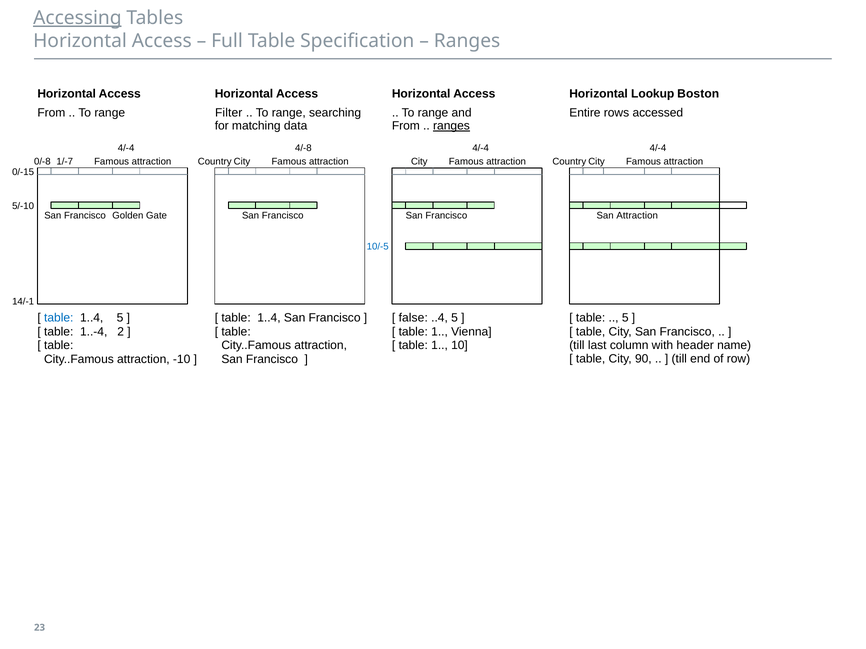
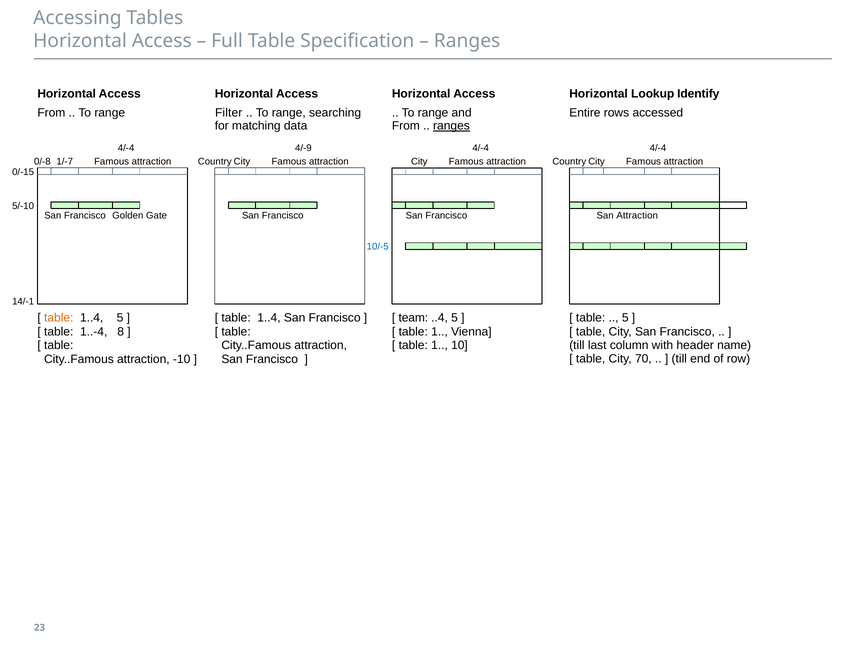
Accessing underline: present -> none (77, 18)
Boston: Boston -> Identify (698, 94)
4/-8: 4/-8 -> 4/-9 (303, 148)
table colour: blue -> orange (59, 318)
false: false -> team (413, 318)
2: 2 -> 8 (121, 332)
90: 90 -> 70 (643, 359)
